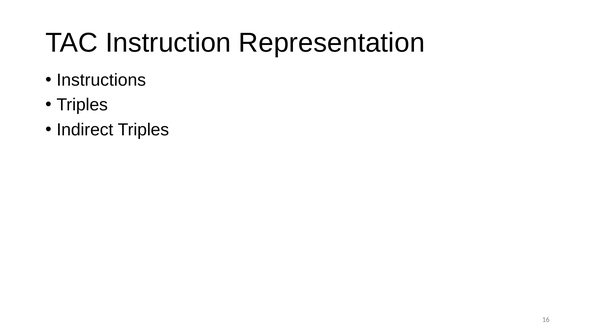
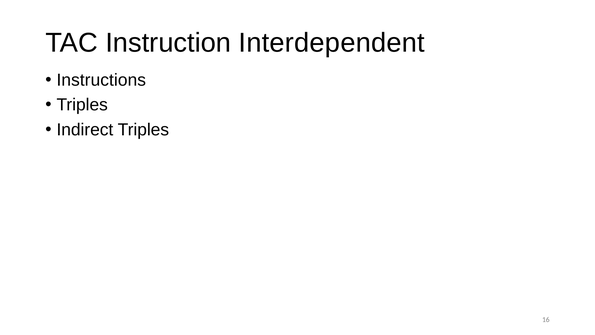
Representation: Representation -> Interdependent (332, 43)
